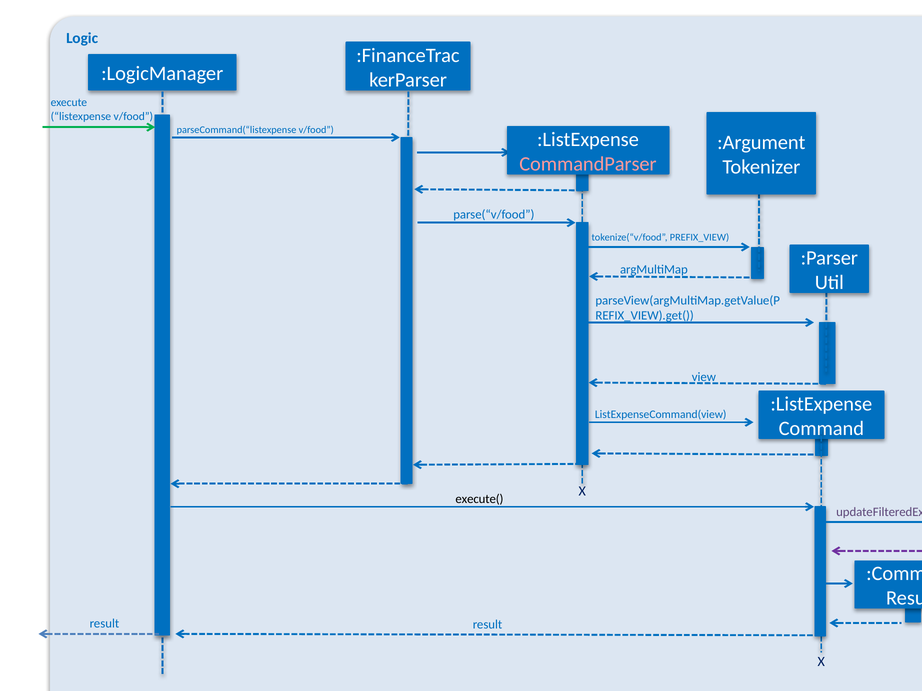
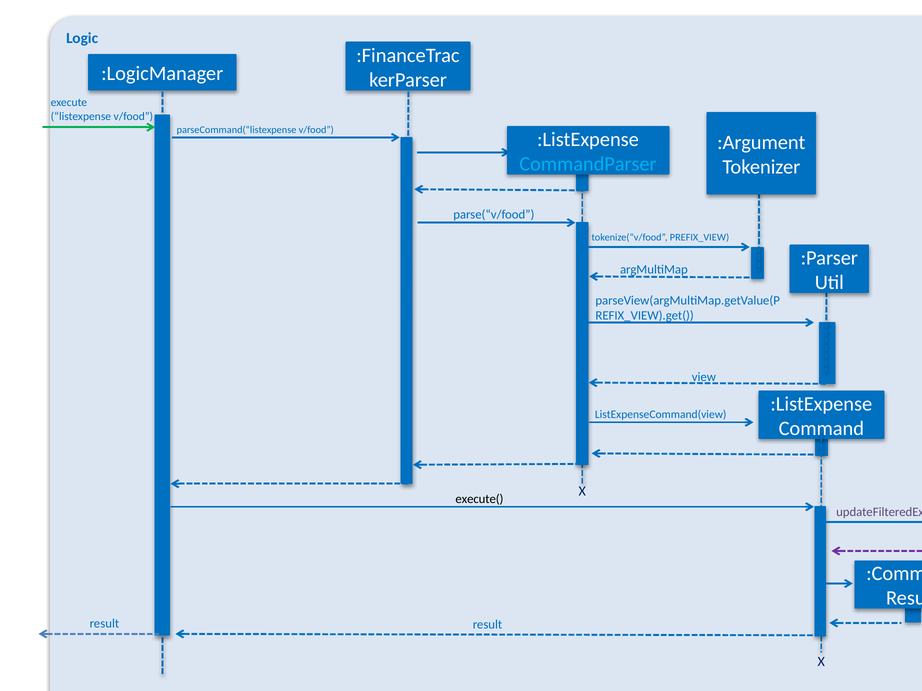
CommandParser colour: pink -> light blue (588, 164)
